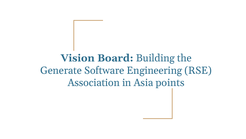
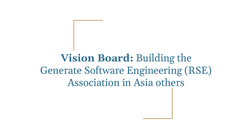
points: points -> others (170, 82)
